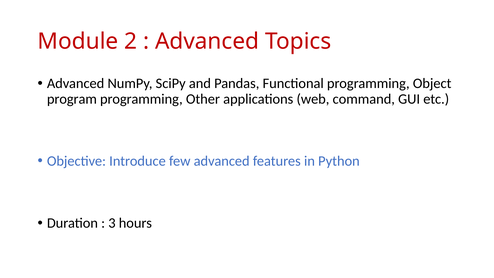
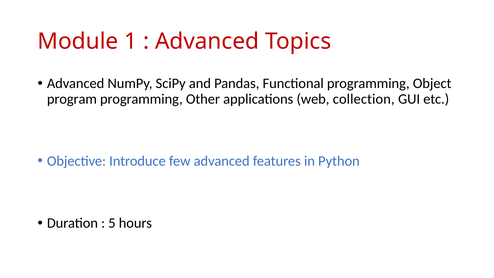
2: 2 -> 1 (131, 41)
command: command -> collection (364, 99)
3: 3 -> 5 (112, 223)
